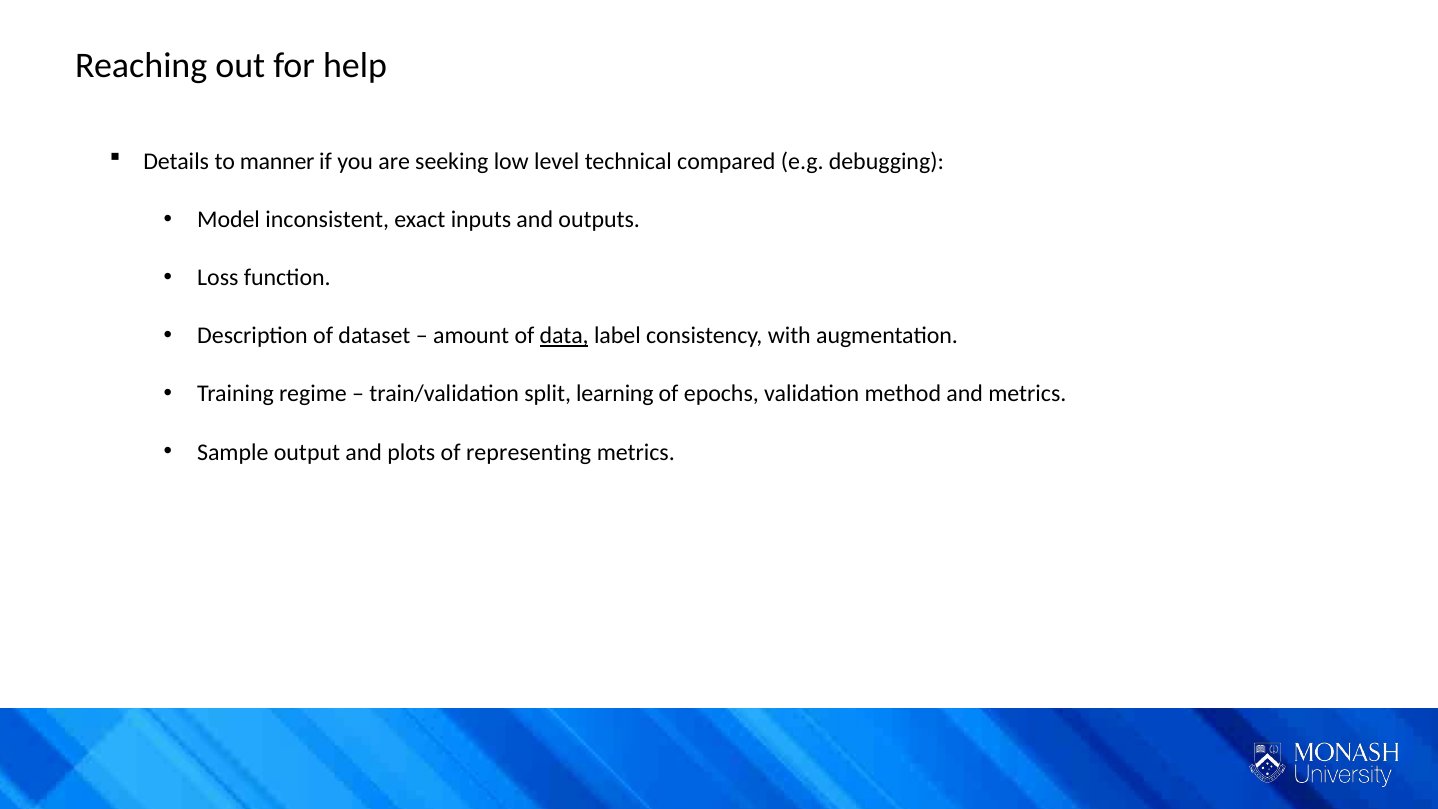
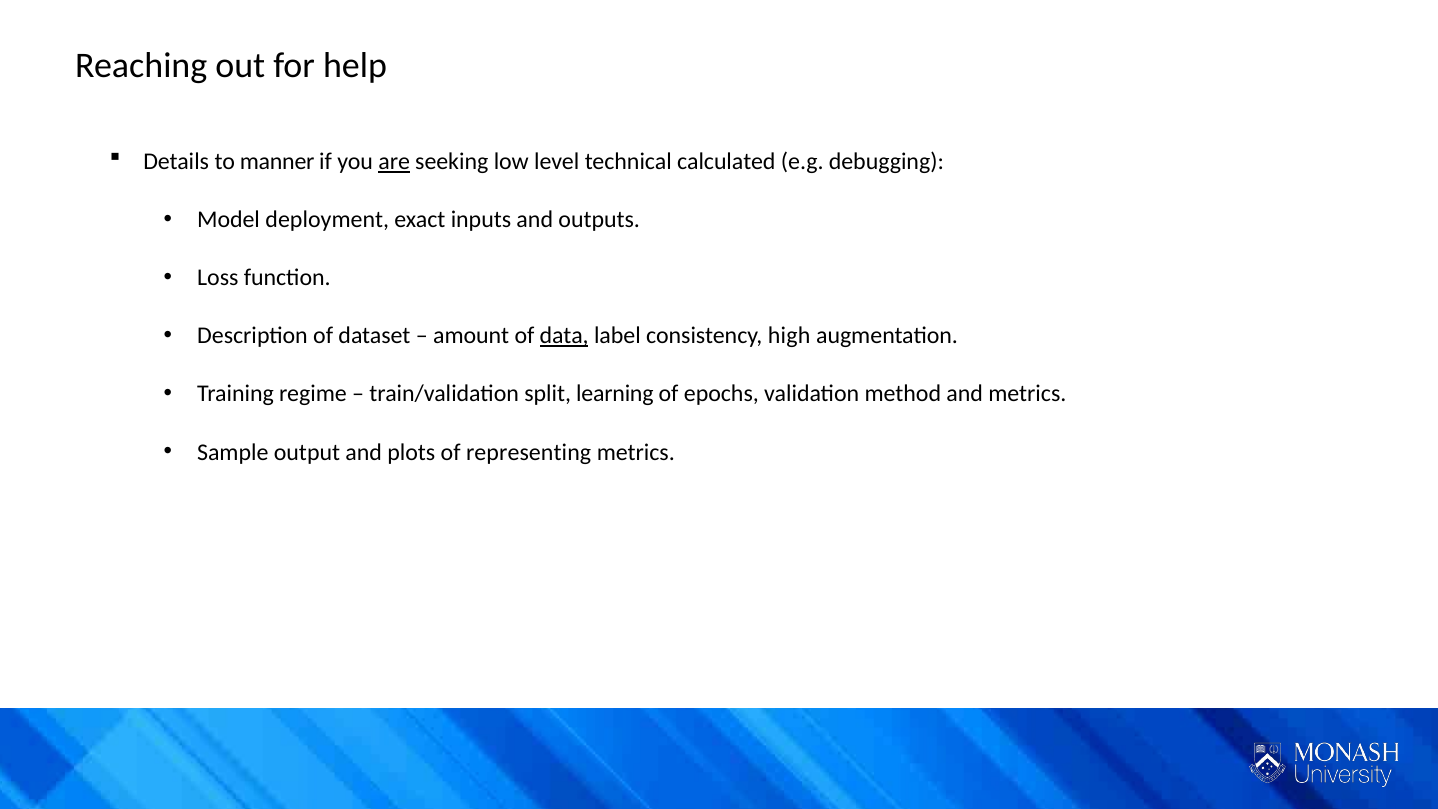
are underline: none -> present (394, 162)
compared: compared -> calculated (726, 162)
inconsistent: inconsistent -> deployment (327, 220)
with: with -> high (789, 336)
